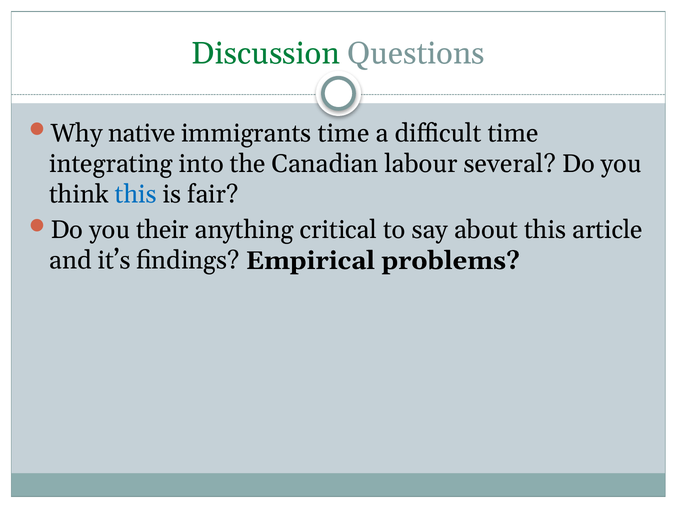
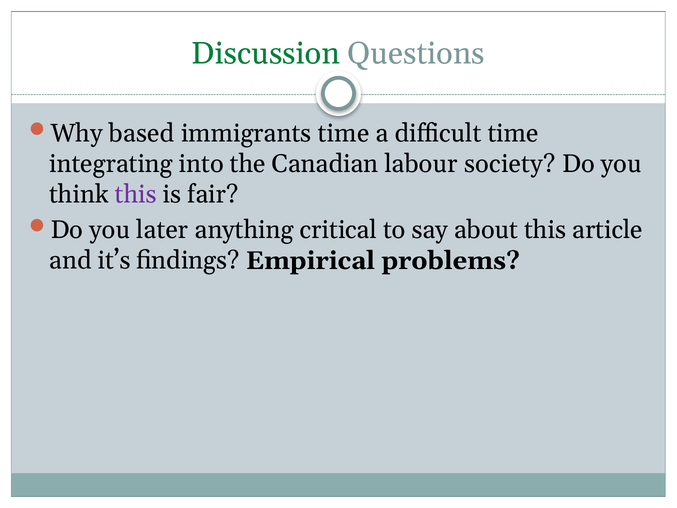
native: native -> based (142, 133)
several: several -> society (510, 164)
this colour: blue -> purple (136, 194)
their: their -> later (162, 230)
